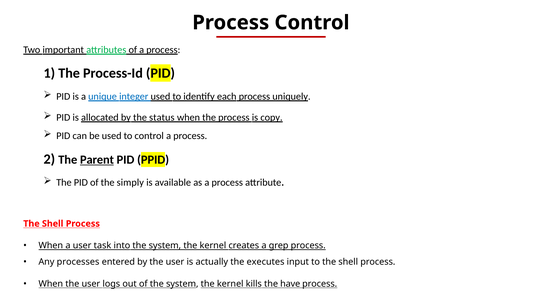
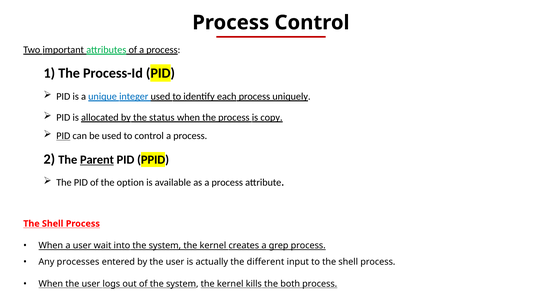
PID underline: none -> present (63, 136)
simply: simply -> option (130, 182)
task: task -> wait (103, 245)
executes: executes -> different (265, 262)
have: have -> both (290, 284)
